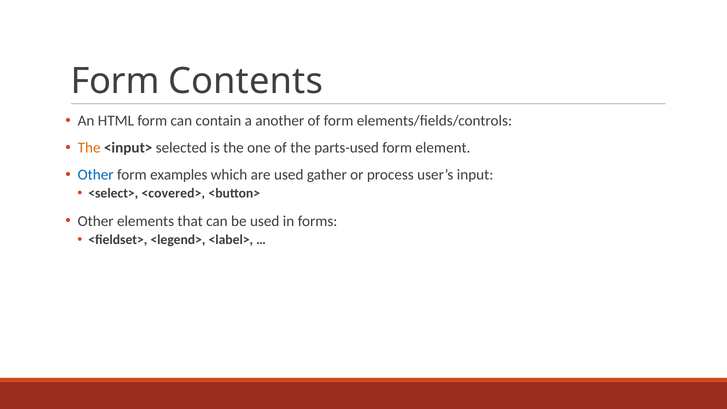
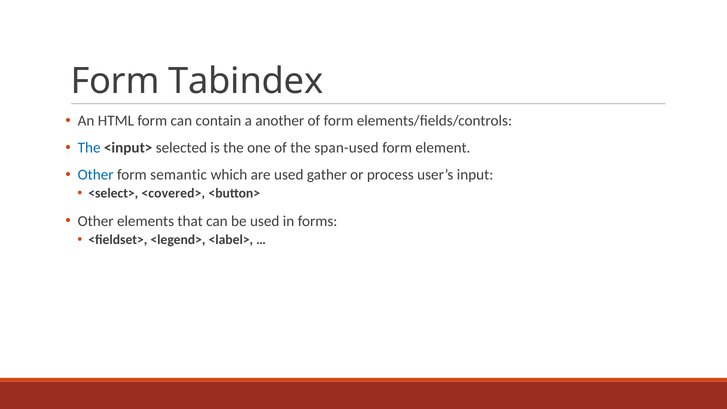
Contents: Contents -> Tabindex (246, 81)
The colour: orange -> blue (89, 148)
parts-used: parts-used -> span-used (346, 148)
examples: examples -> semantic (179, 175)
